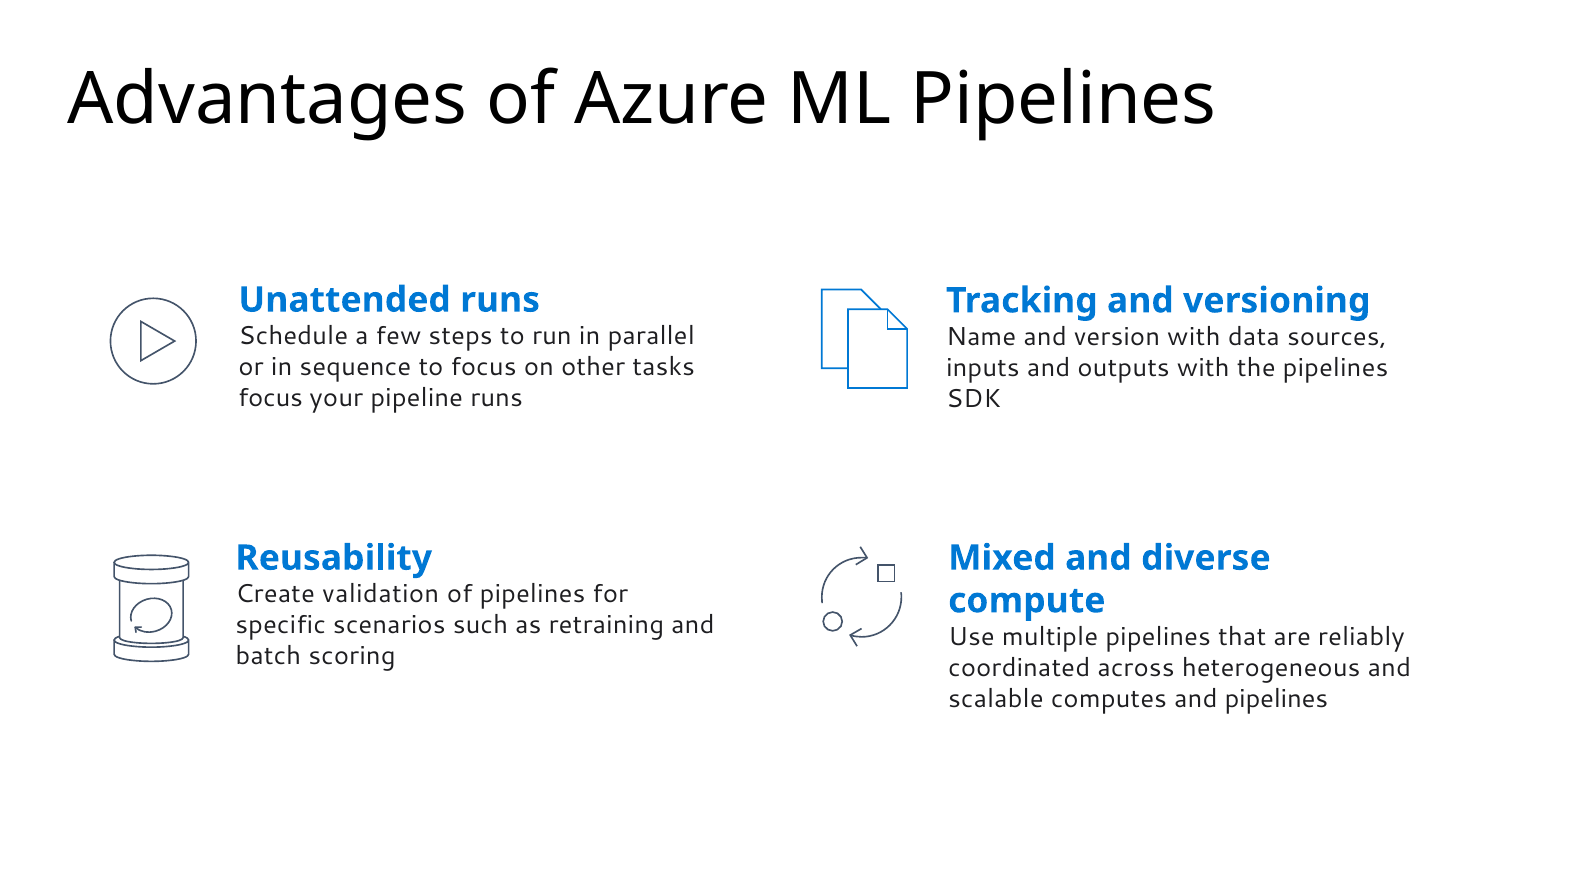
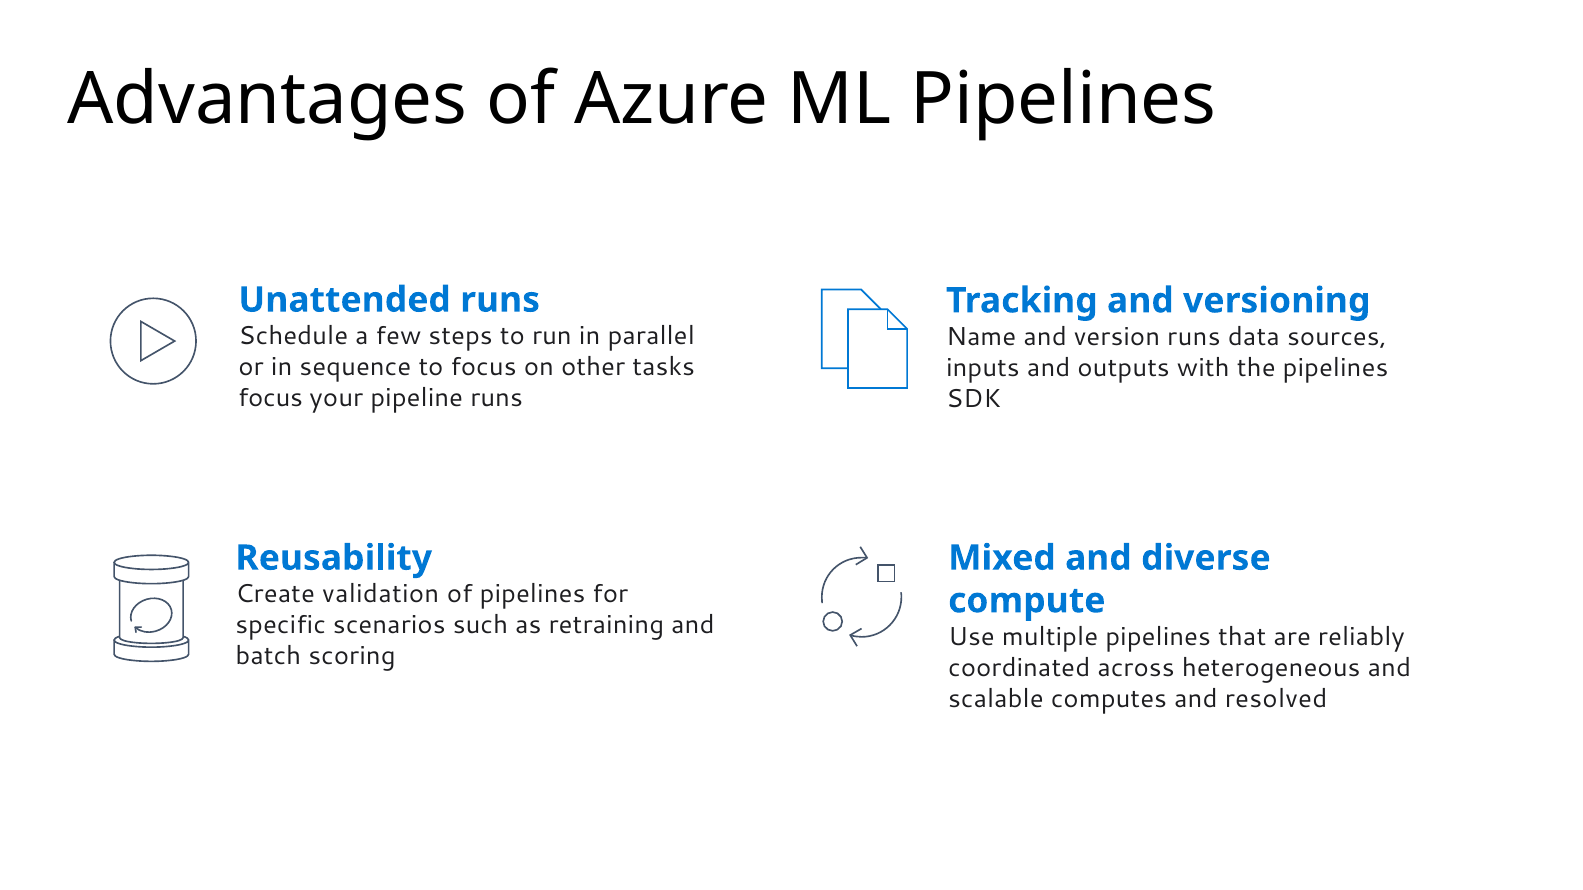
version with: with -> runs (1194, 337)
and pipelines: pipelines -> resolved (1276, 699)
